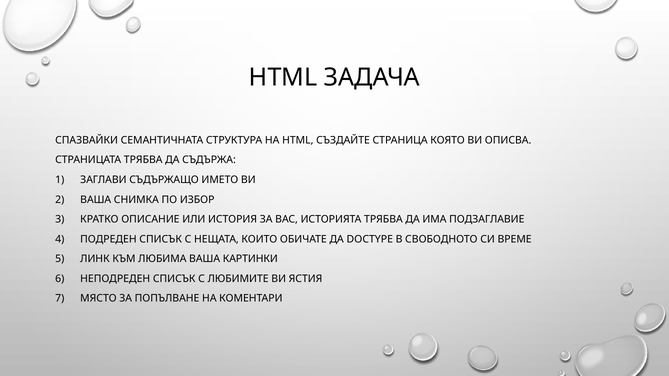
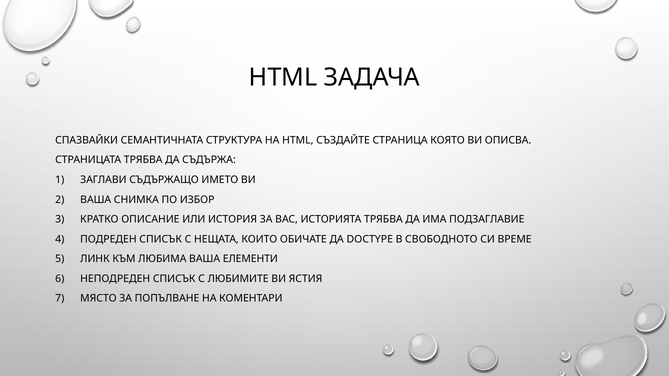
КАРТИНКИ: КАРТИНКИ -> ЕЛЕМЕНТИ (250, 259)
